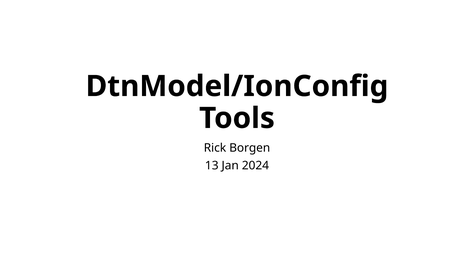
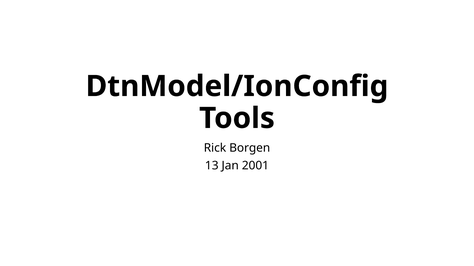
2024: 2024 -> 2001 (255, 166)
